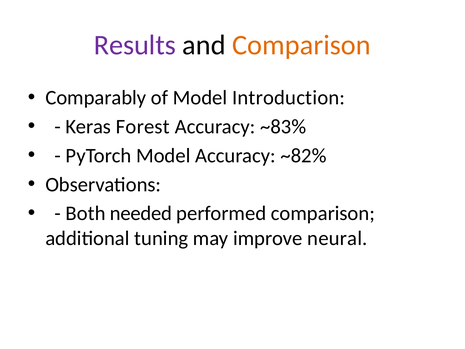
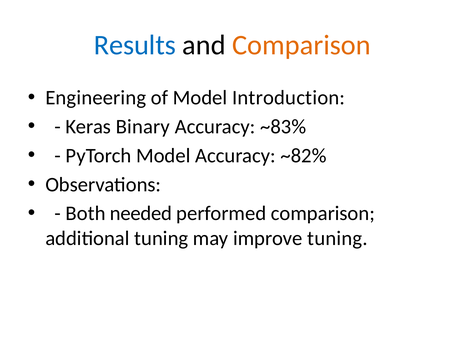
Results colour: purple -> blue (135, 45)
Comparably: Comparably -> Engineering (96, 98)
Forest: Forest -> Binary (143, 126)
improve neural: neural -> tuning (337, 238)
